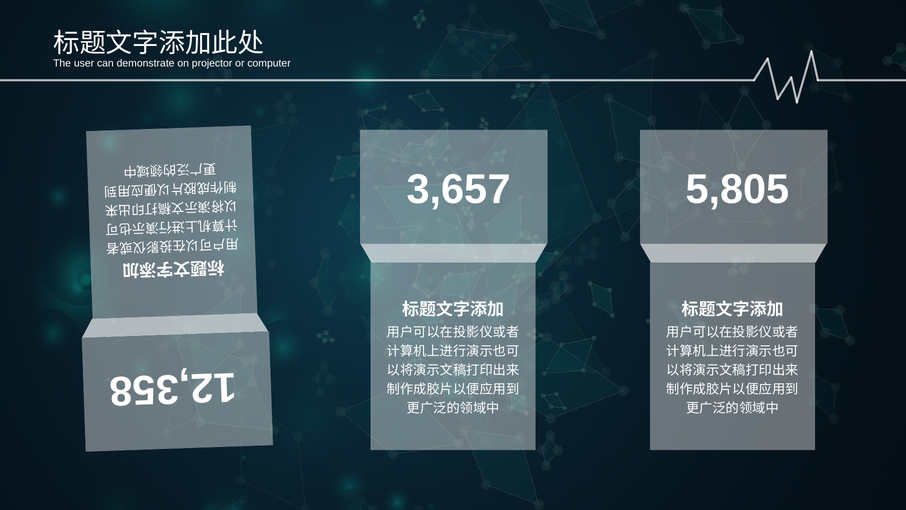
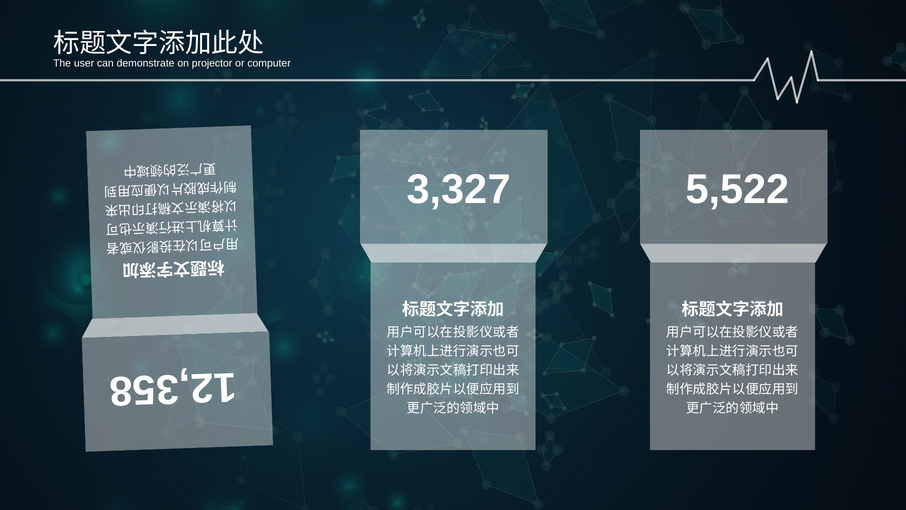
3,657: 3,657 -> 3,327 (459, 189)
5,805: 5,805 -> 5,522 (738, 189)
